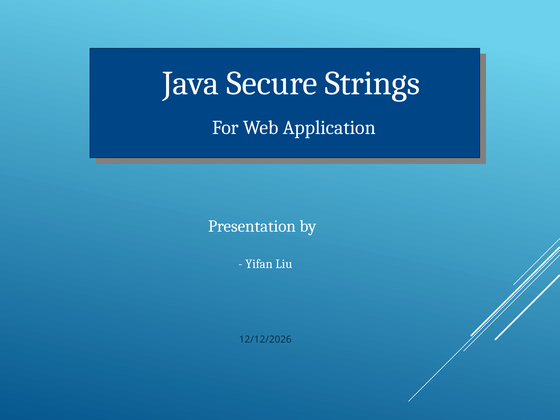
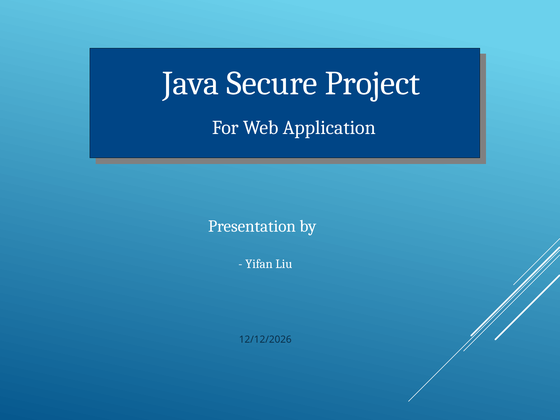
Strings: Strings -> Project (372, 83)
